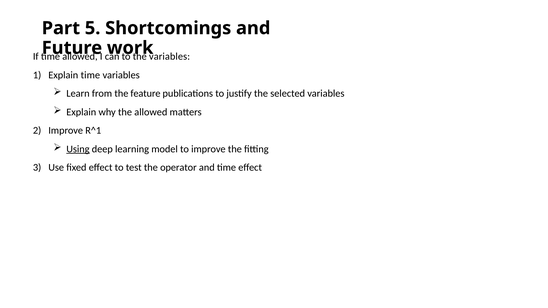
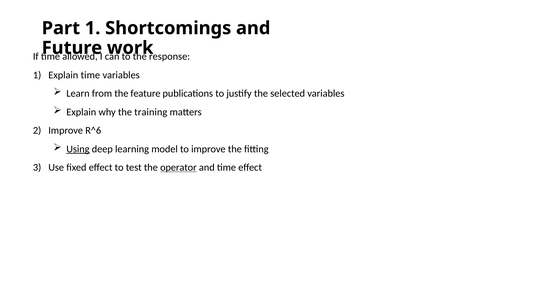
Part 5: 5 -> 1 (93, 28)
variables: variables -> response (170, 57)
the allowed: allowed -> training (151, 112)
R^1: R^1 -> R^6 (93, 131)
operator underline: none -> present (178, 168)
